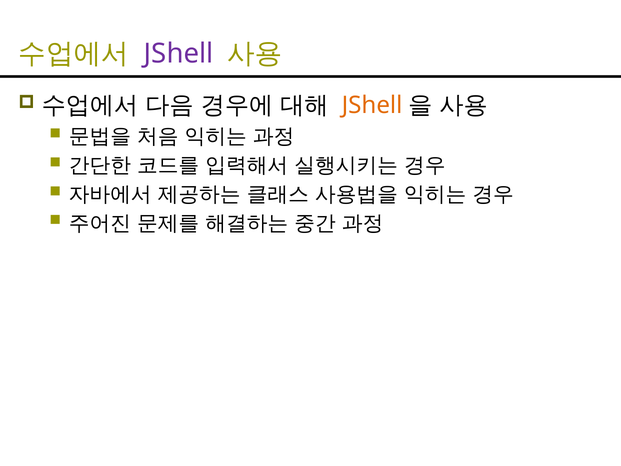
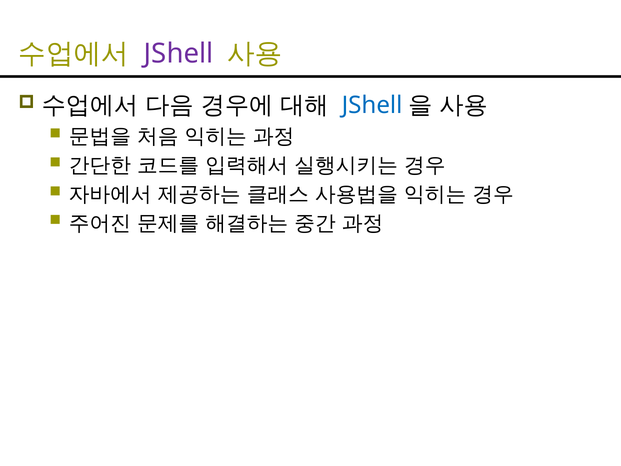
JShell colour: orange -> blue (372, 105)
